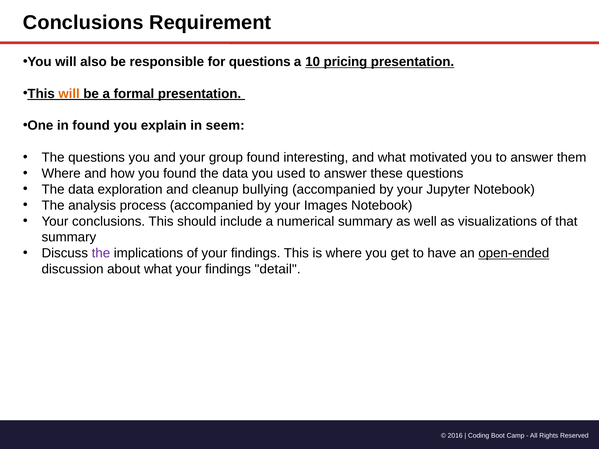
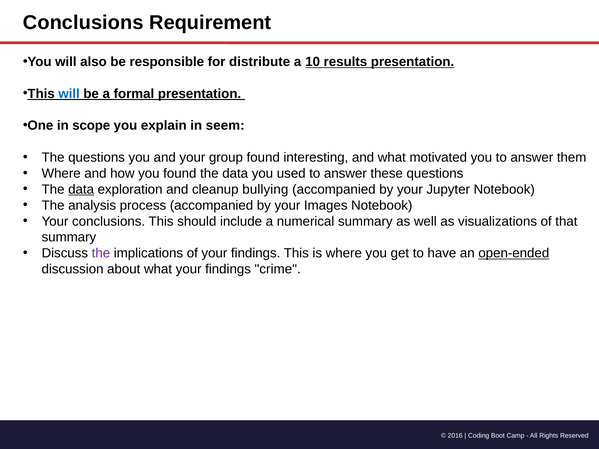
for questions: questions -> distribute (260, 62)
pricing: pricing -> results (345, 62)
will colour: orange -> blue (69, 94)
in found: found -> scope (91, 126)
data underline: none -> present (81, 189)
detail: detail -> crime (278, 269)
